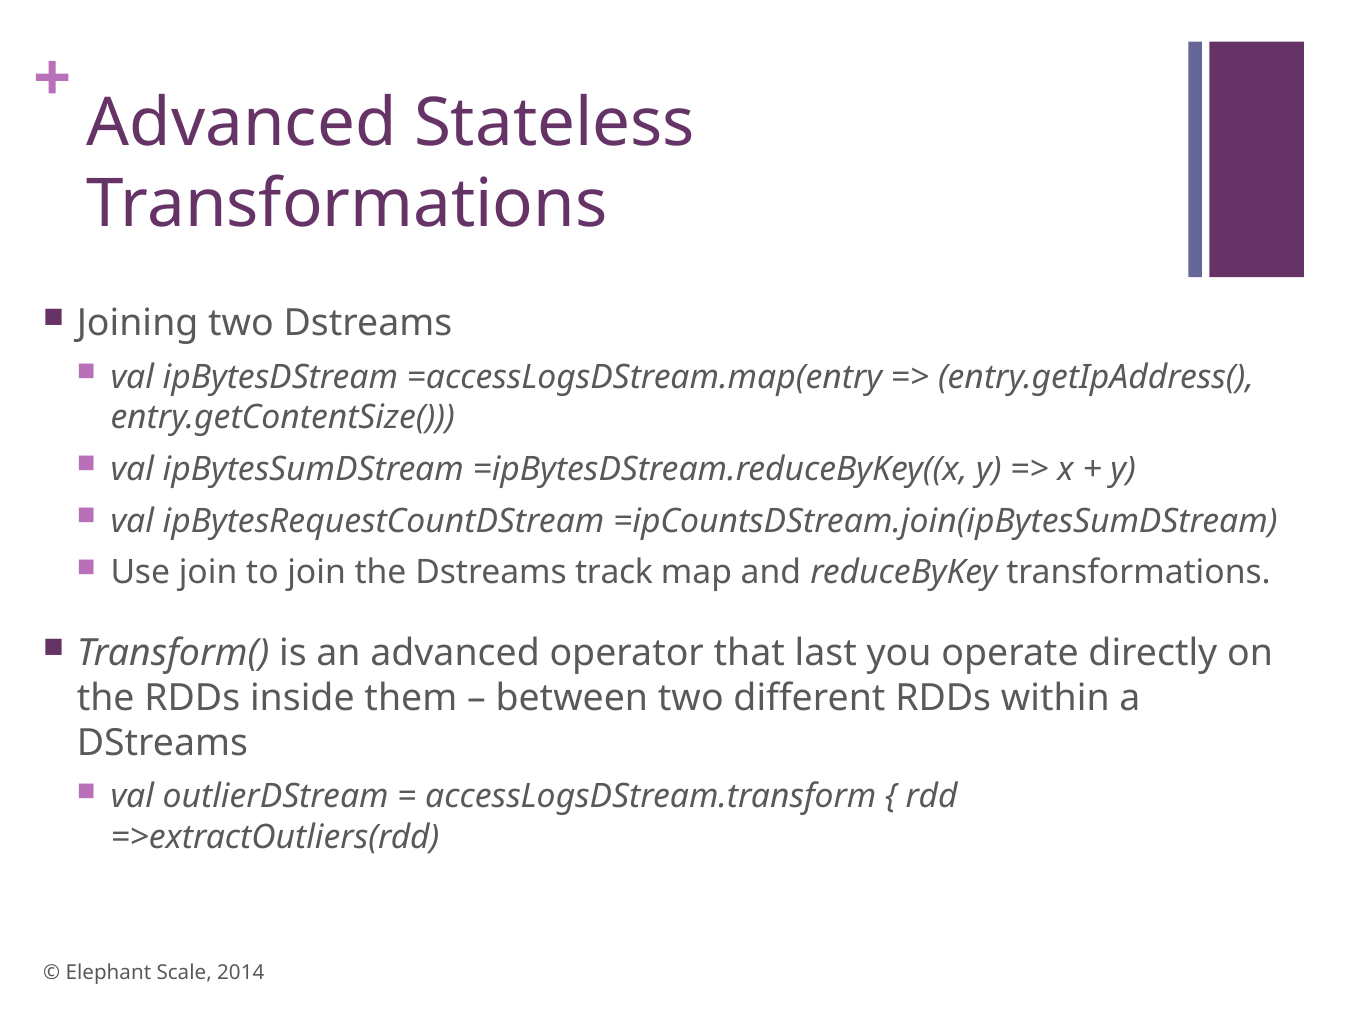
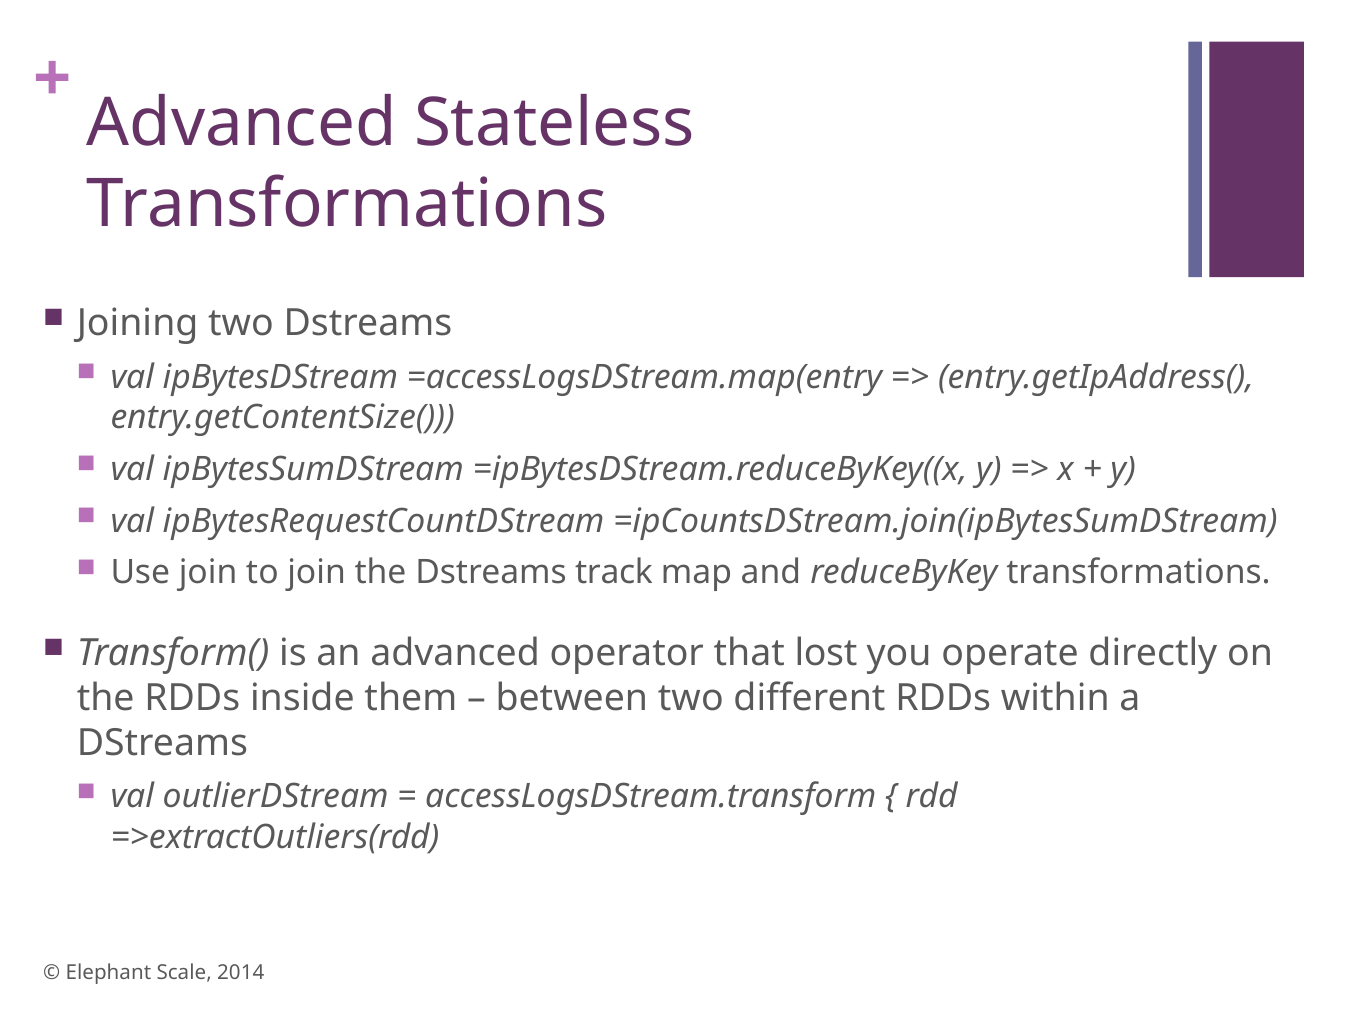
last: last -> lost (826, 653)
